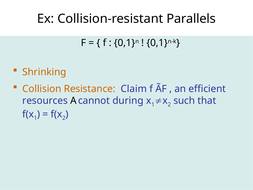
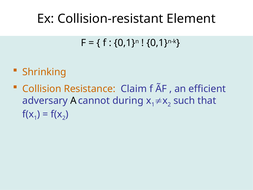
Parallels: Parallels -> Element (191, 19)
resources: resources -> adversary (45, 101)
